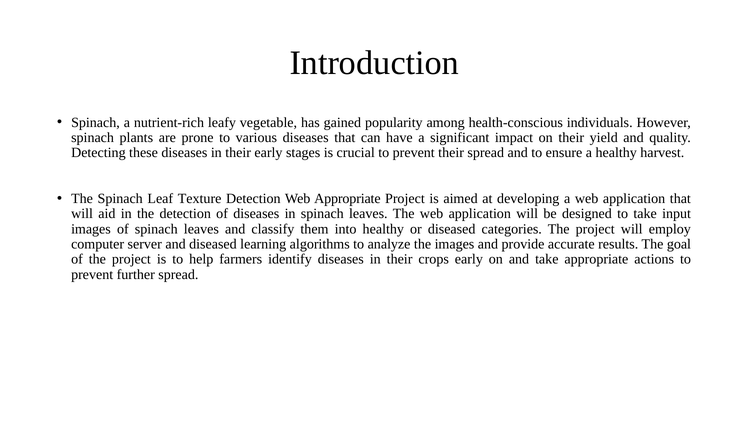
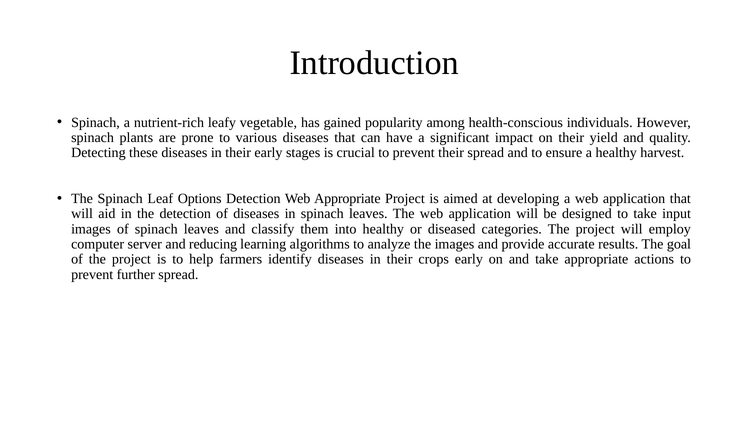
Texture: Texture -> Options (200, 199)
and diseased: diseased -> reducing (213, 244)
